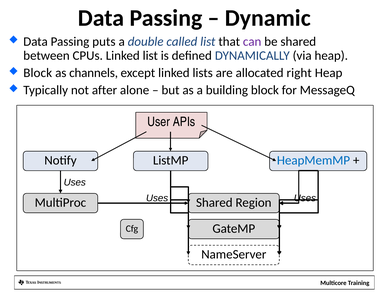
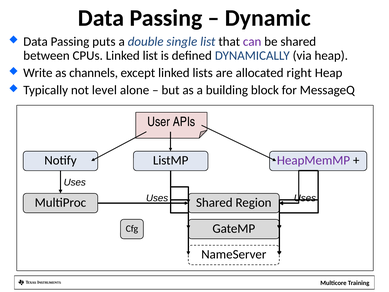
called: called -> single (182, 42)
Block: Block -> Write (38, 73)
after: after -> level (104, 90)
HeapMemMP colour: blue -> purple (313, 160)
